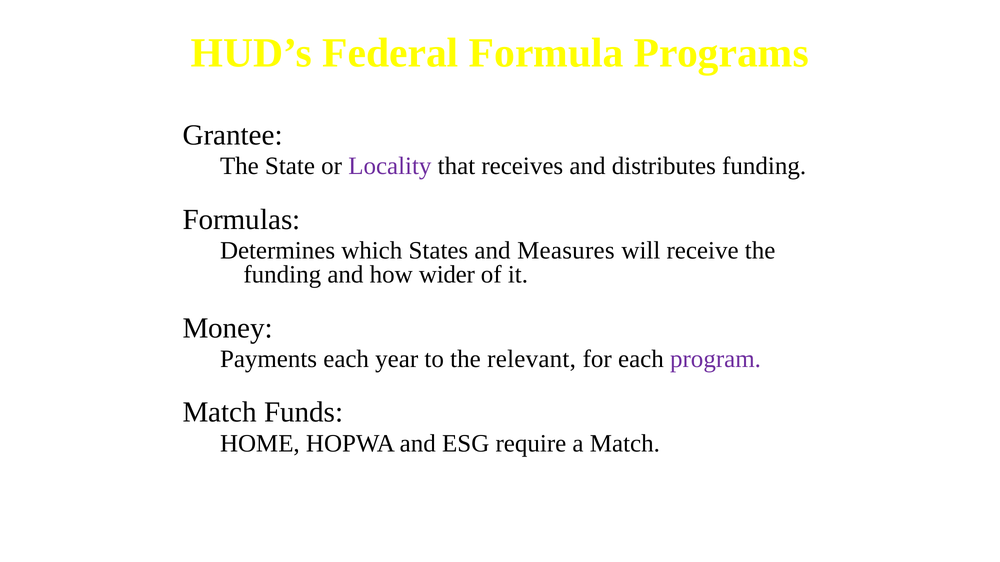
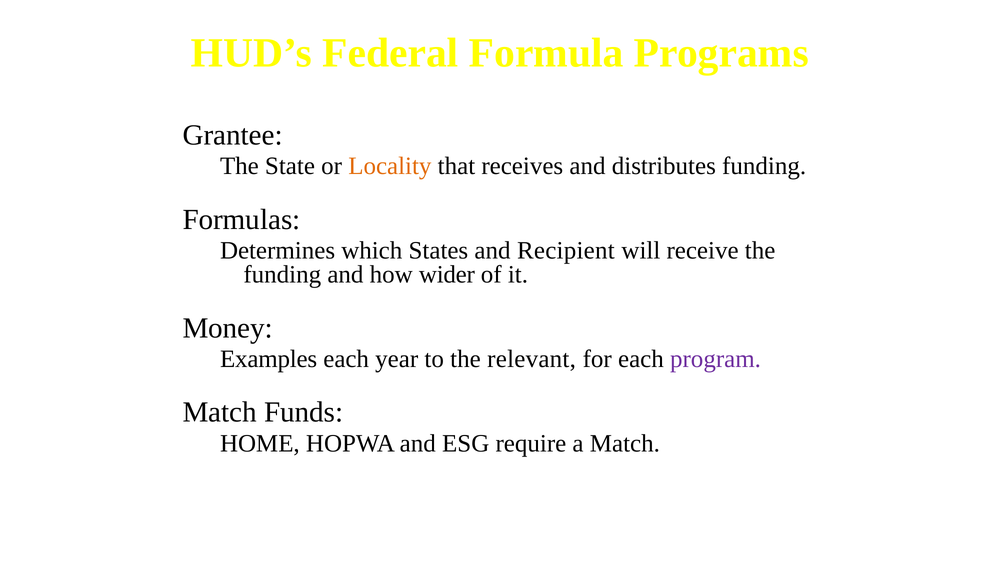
Locality colour: purple -> orange (390, 166)
Measures: Measures -> Recipient (566, 251)
Payments: Payments -> Examples (269, 359)
